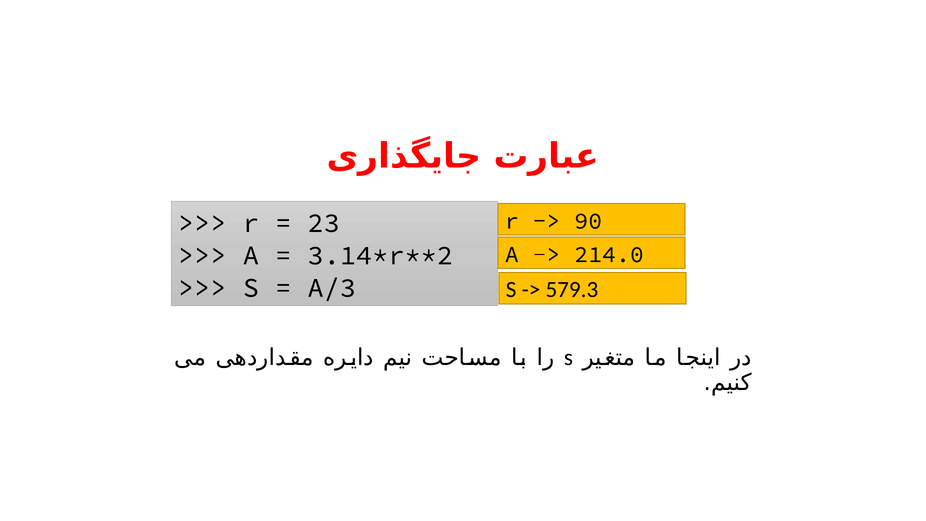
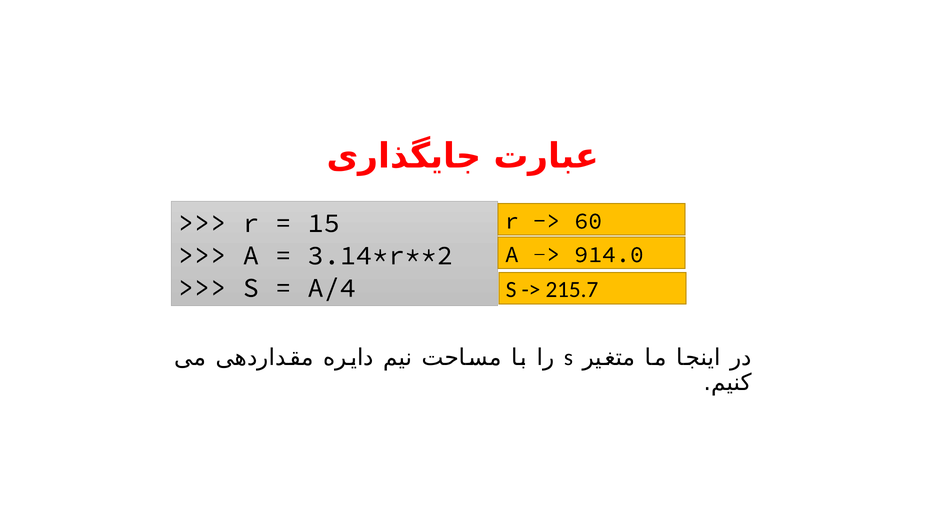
90: 90 -> 60 (588, 221)
23: 23 -> 15 (324, 223)
214.0: 214.0 -> 914.0 (609, 254)
579.3: 579.3 -> 215.7 (572, 290)
A/3: A/3 -> A/4 (332, 288)
